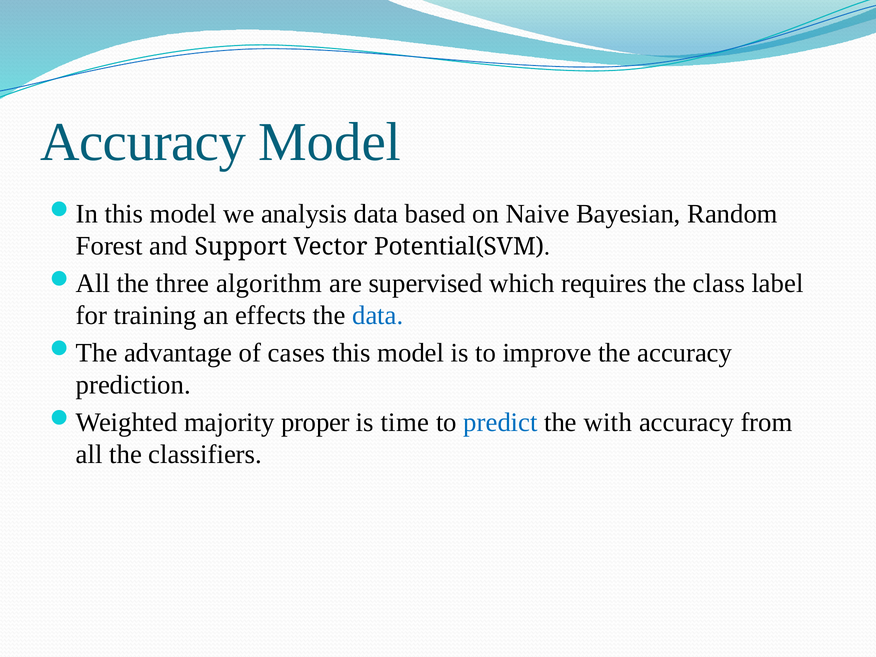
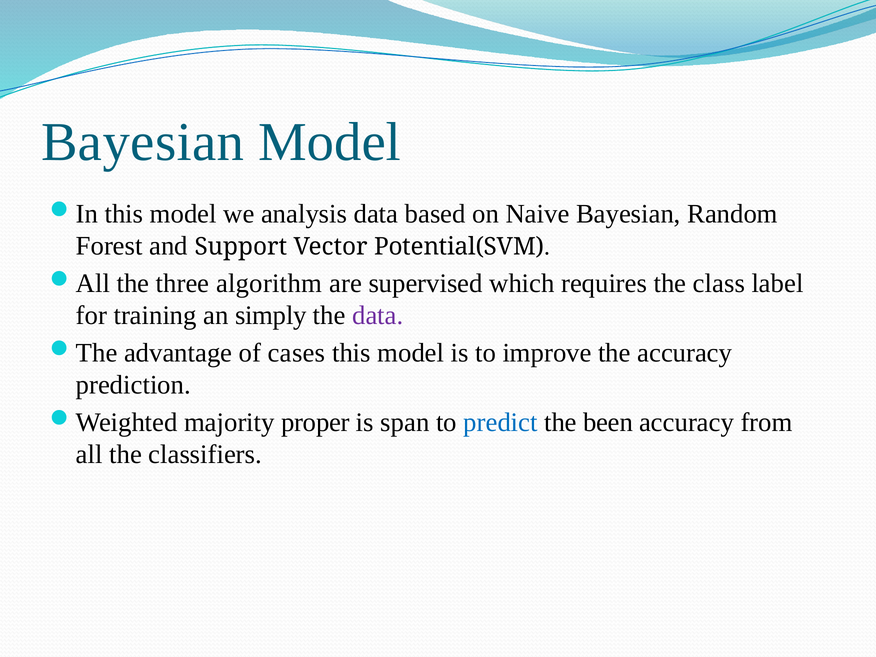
Accuracy: Accuracy -> Bayesian (143, 142)
effects: effects -> simply (271, 315)
data colour: blue -> purple (378, 315)
time: time -> span (405, 422)
with: with -> been (608, 422)
